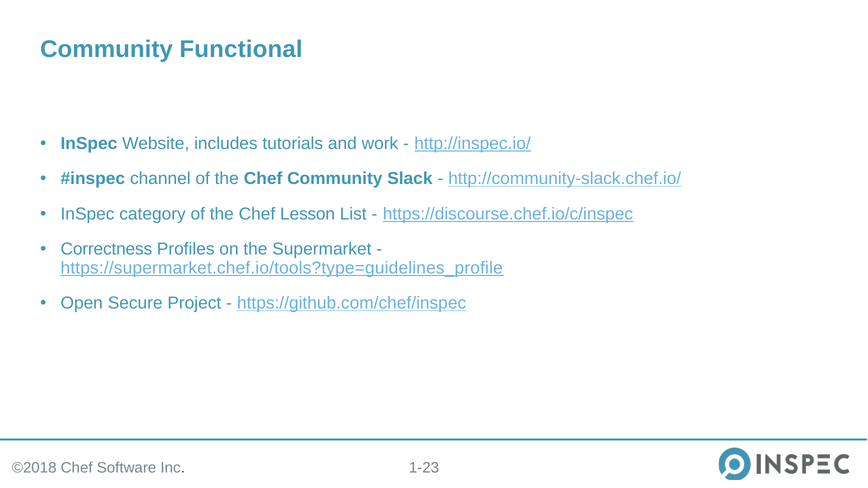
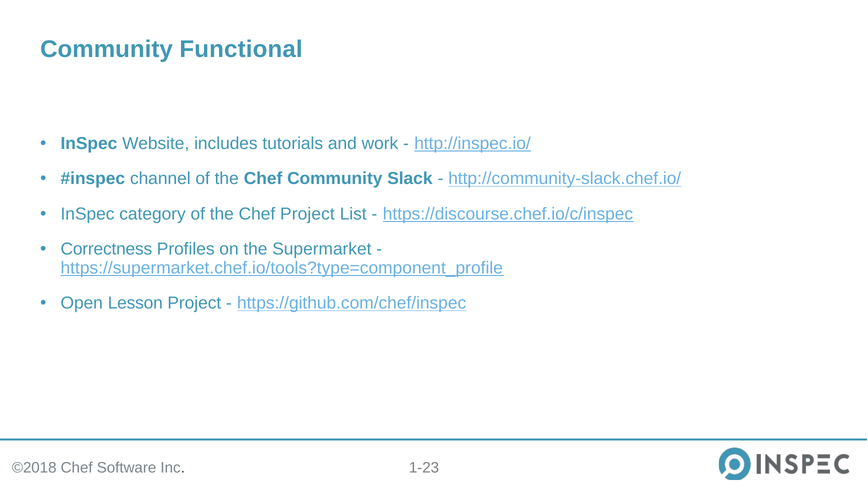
Chef Lesson: Lesson -> Project (307, 214)
https://supermarket.chef.io/tools?type=guidelines_profile: https://supermarket.chef.io/tools?type=guidelines_profile -> https://supermarket.chef.io/tools?type=component_profile (282, 268)
Secure: Secure -> Lesson (135, 303)
